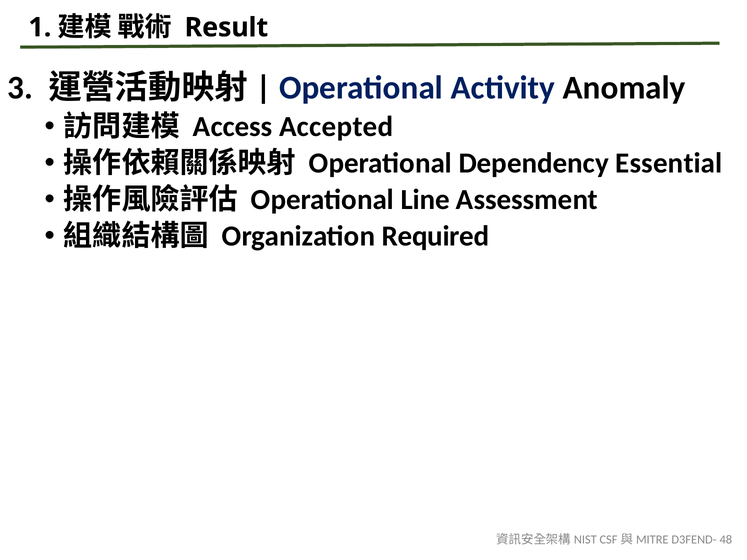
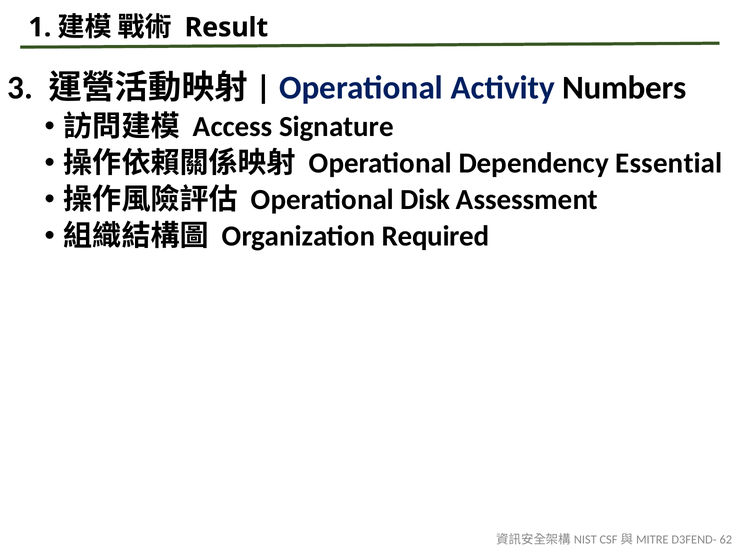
Anomaly: Anomaly -> Numbers (624, 88)
Accepted: Accepted -> Signature (336, 127)
Line: Line -> Disk (425, 200)
48: 48 -> 62 (726, 540)
